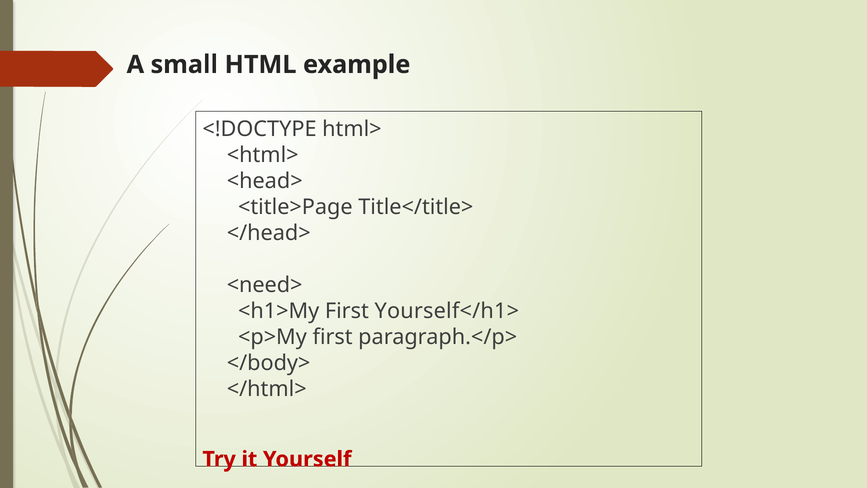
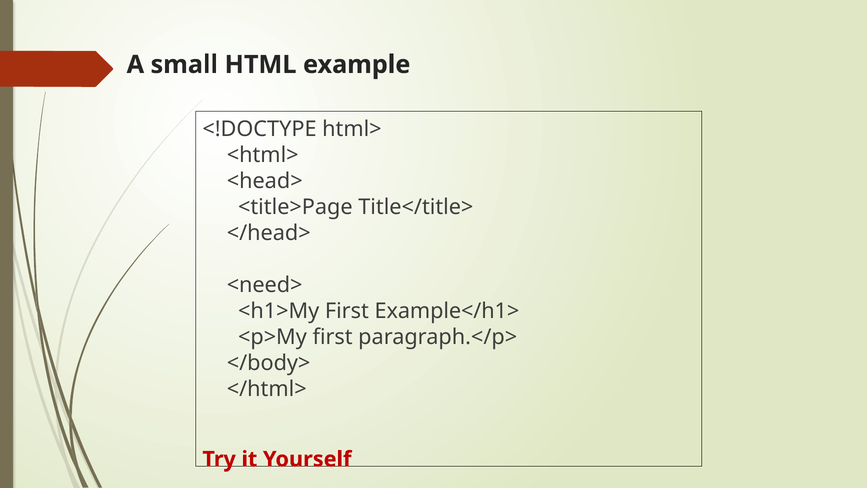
Yourself</h1>: Yourself</h1> -> Example</h1> (447, 311)
